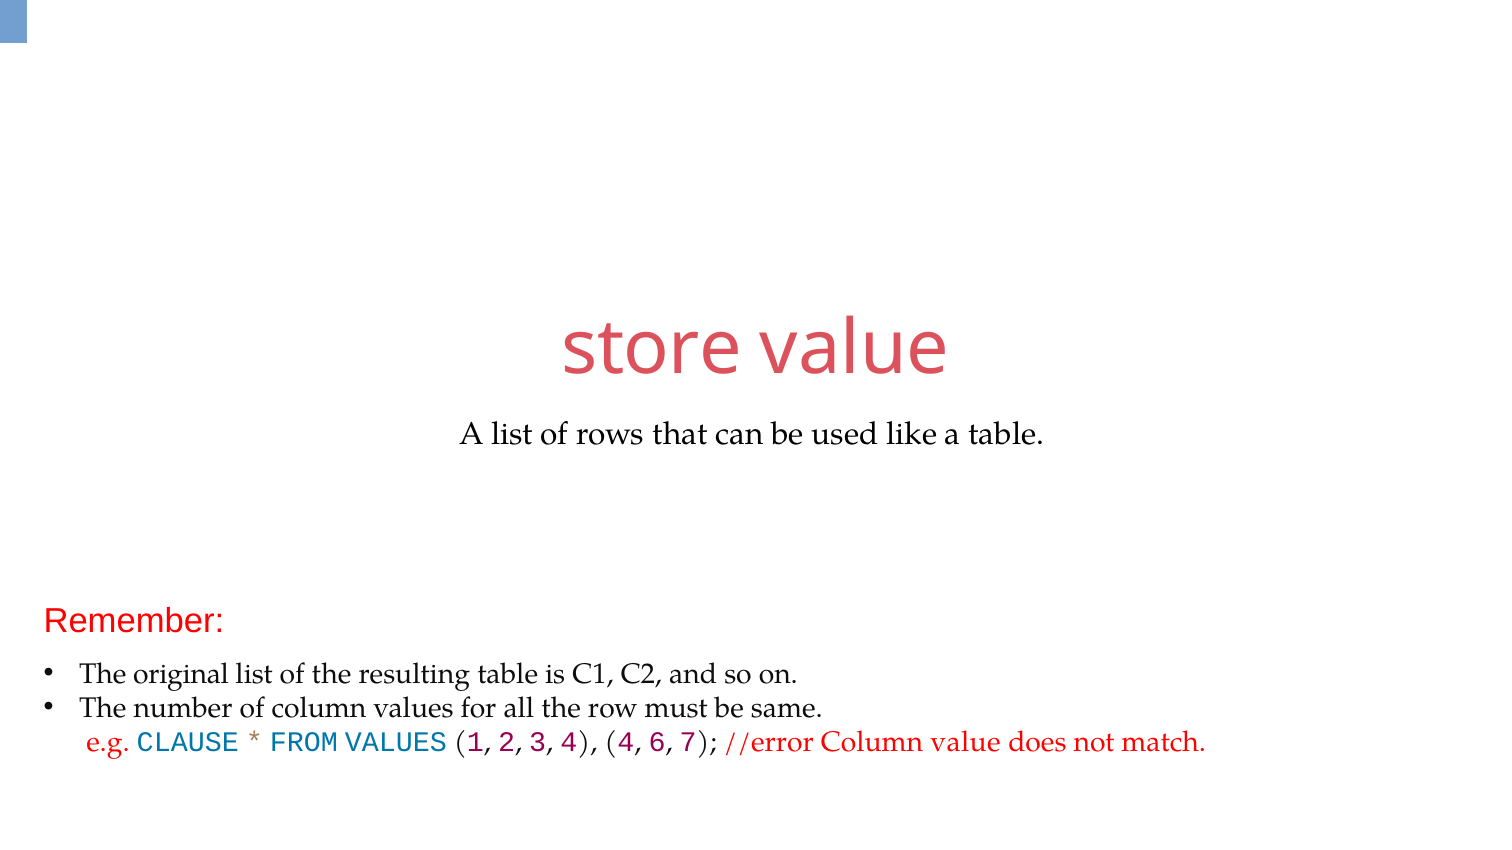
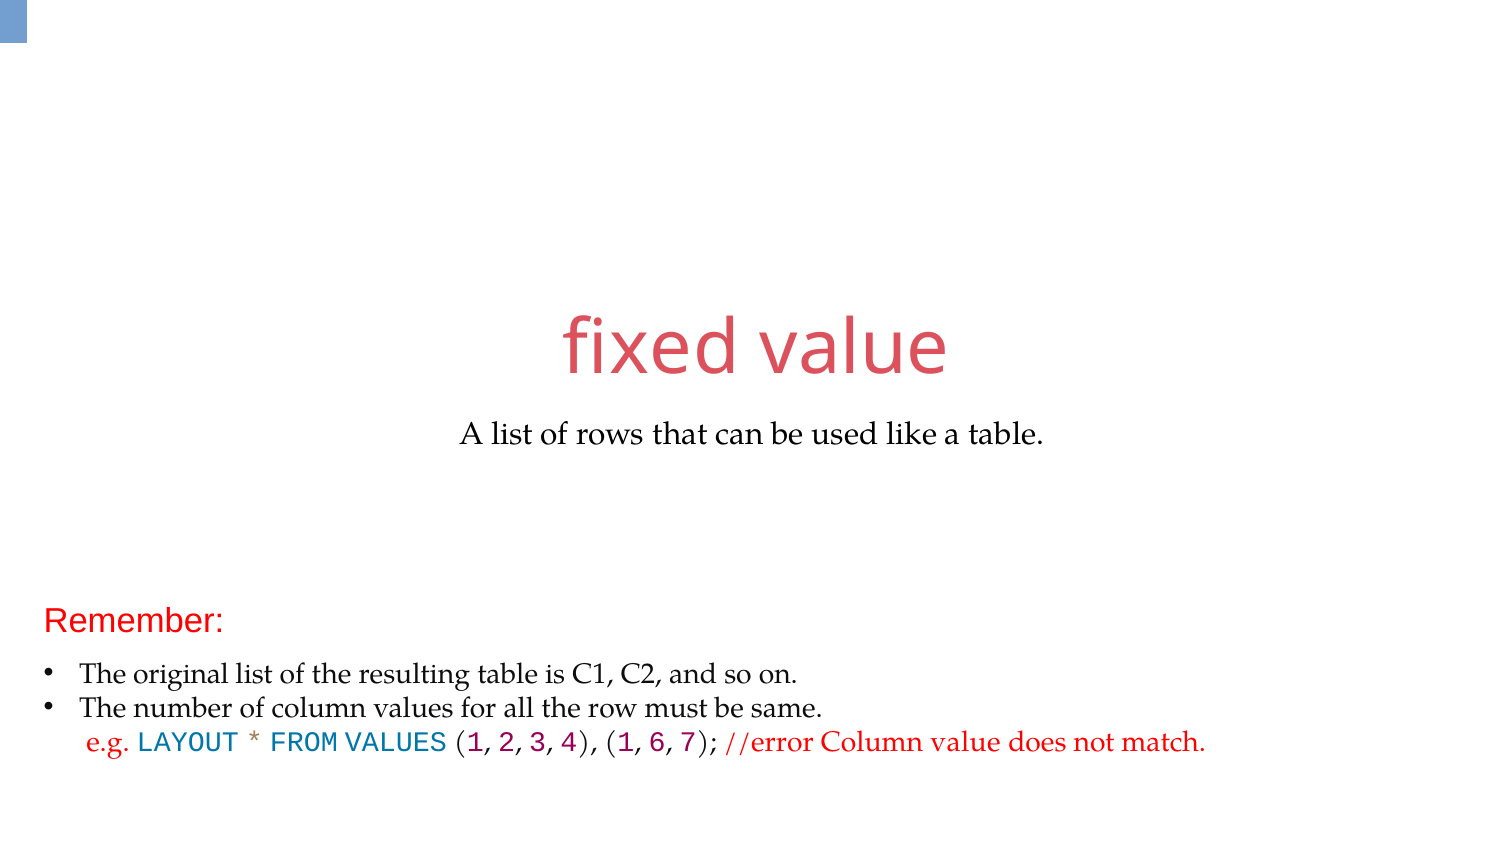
store: store -> fixed (651, 349)
CLAUSE: CLAUSE -> LAYOUT (188, 742)
4: 4 -> 1 (626, 742)
